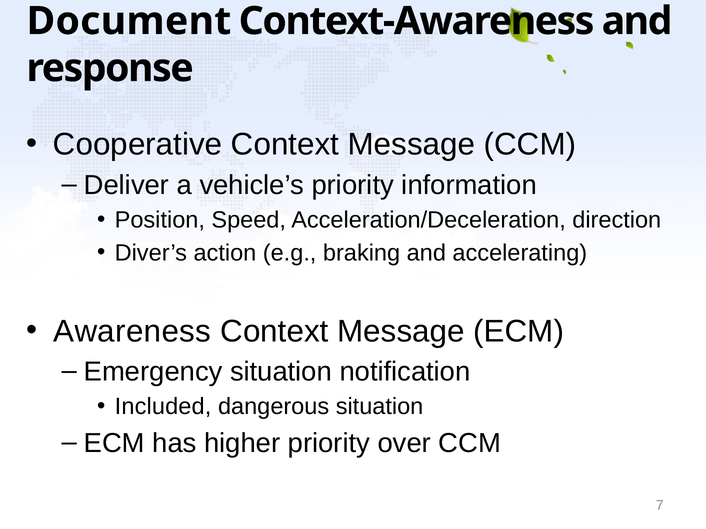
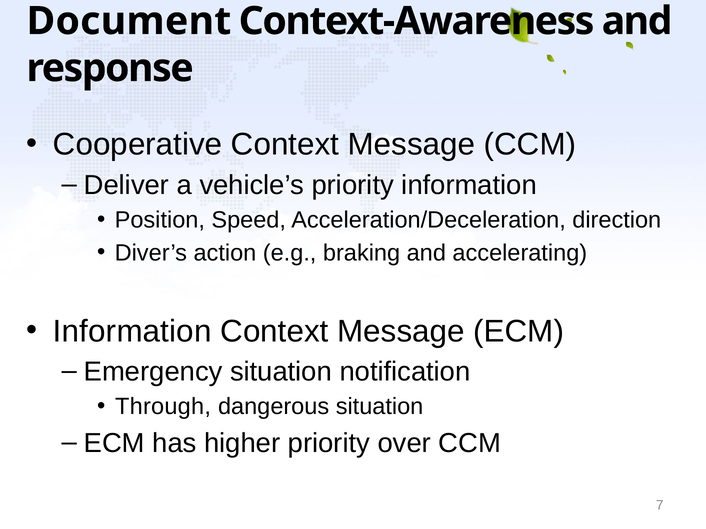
Awareness: Awareness -> Information (132, 331)
Included: Included -> Through (163, 407)
